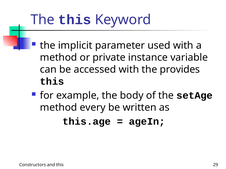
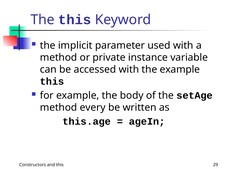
the provides: provides -> example (180, 70)
